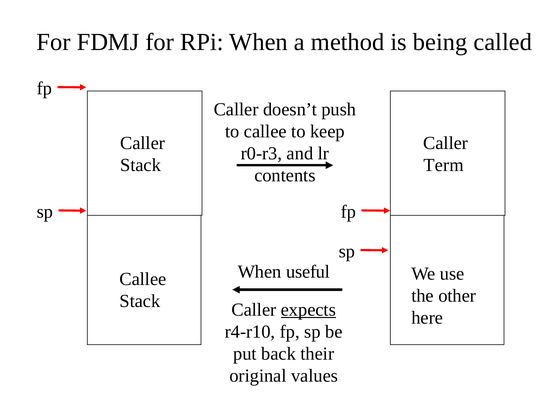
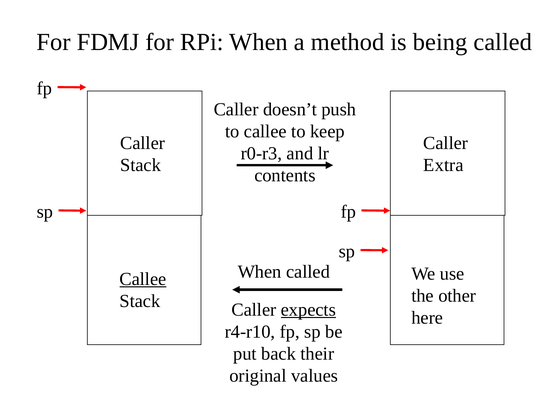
Term: Term -> Extra (444, 165)
When useful: useful -> called (308, 271)
Callee underline: none -> present (143, 279)
